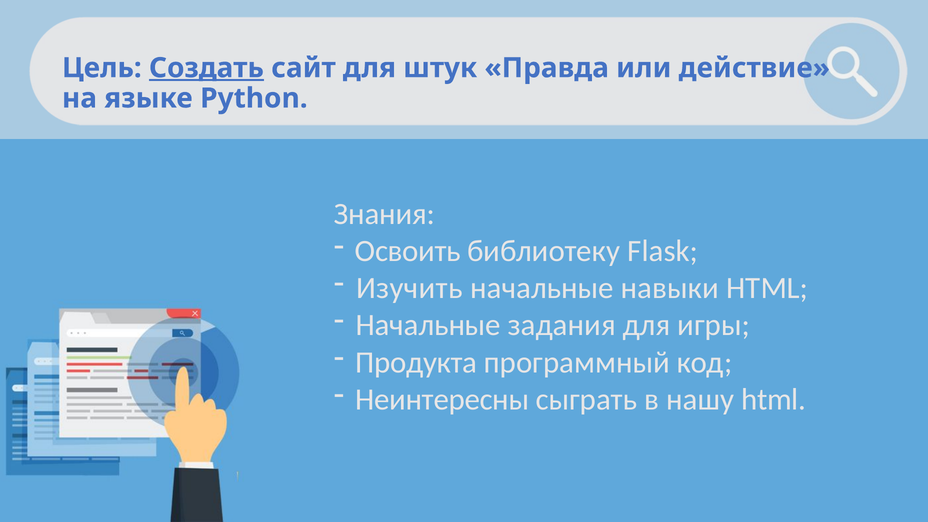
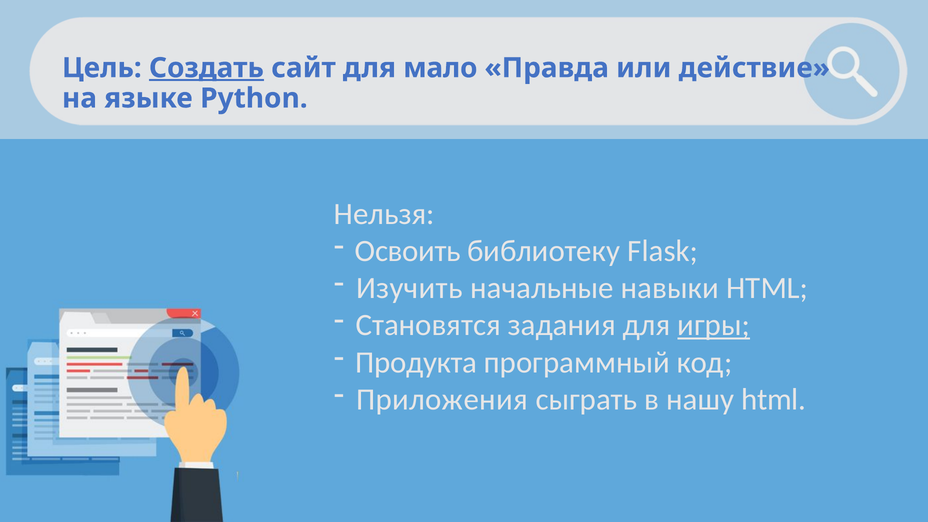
штук: штук -> мало (440, 68)
Знания: Знания -> Нельзя (384, 214)
Начальные: Начальные -> Становятся (428, 325)
игры underline: none -> present (714, 325)
Неинтересны: Неинтересны -> Приложения (442, 400)
